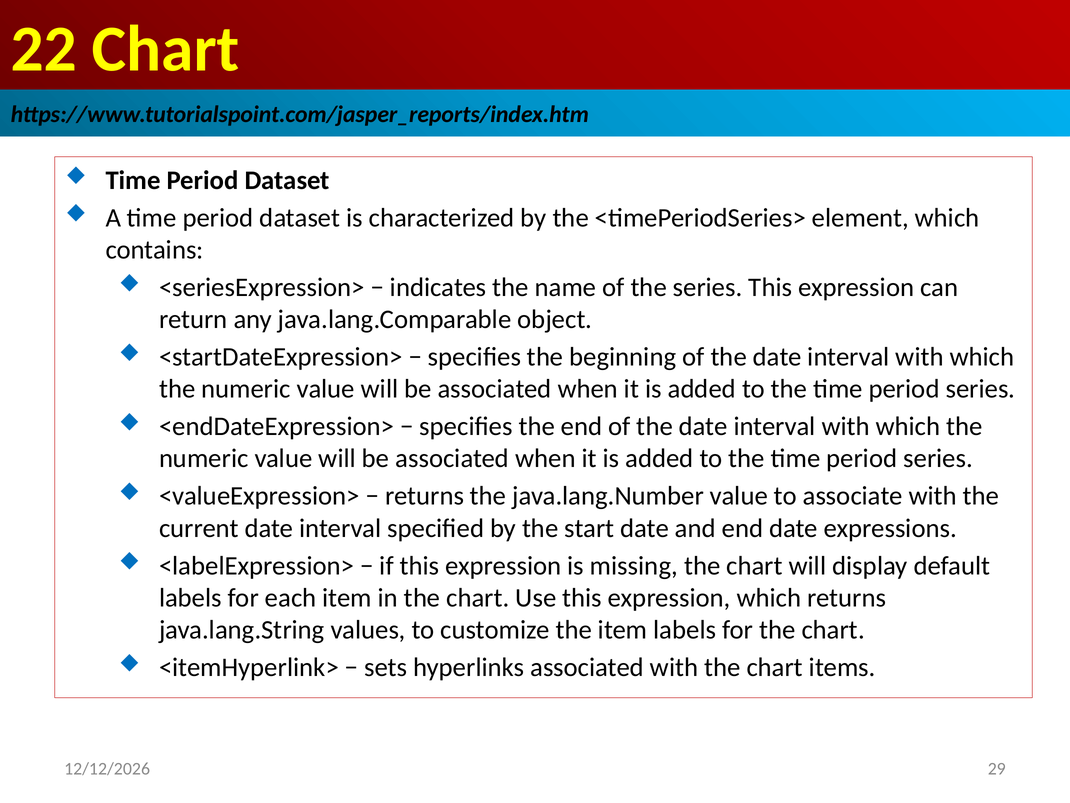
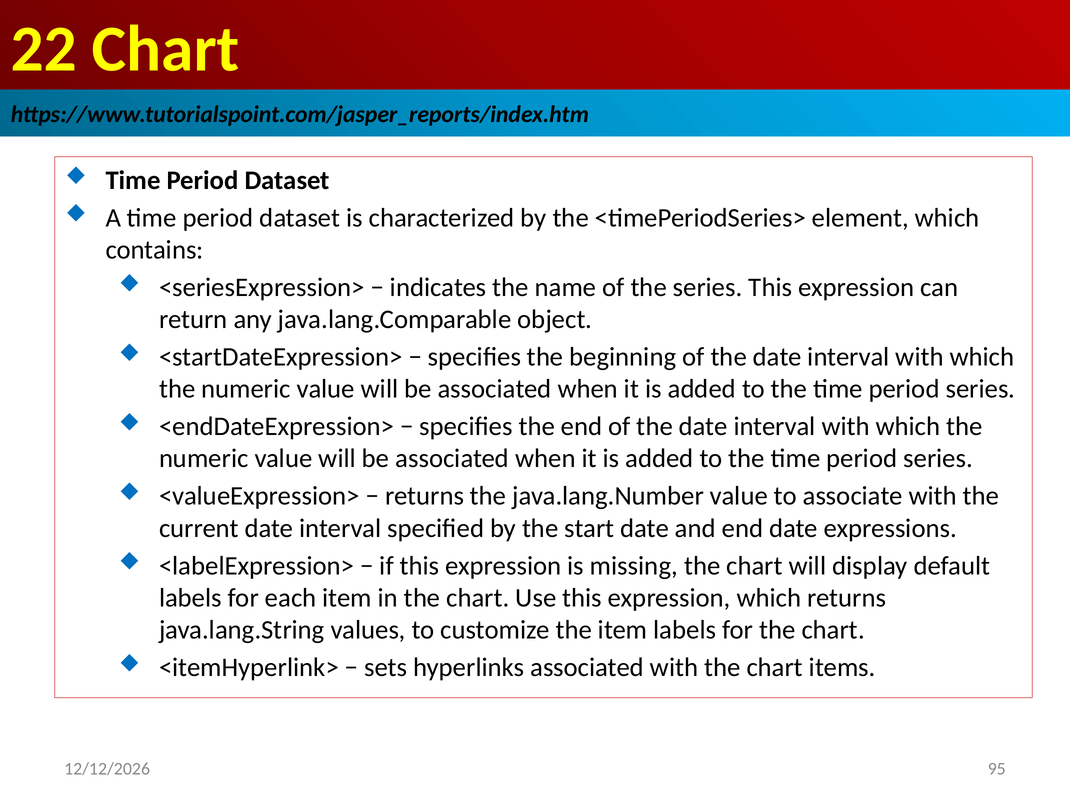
29: 29 -> 95 (997, 769)
